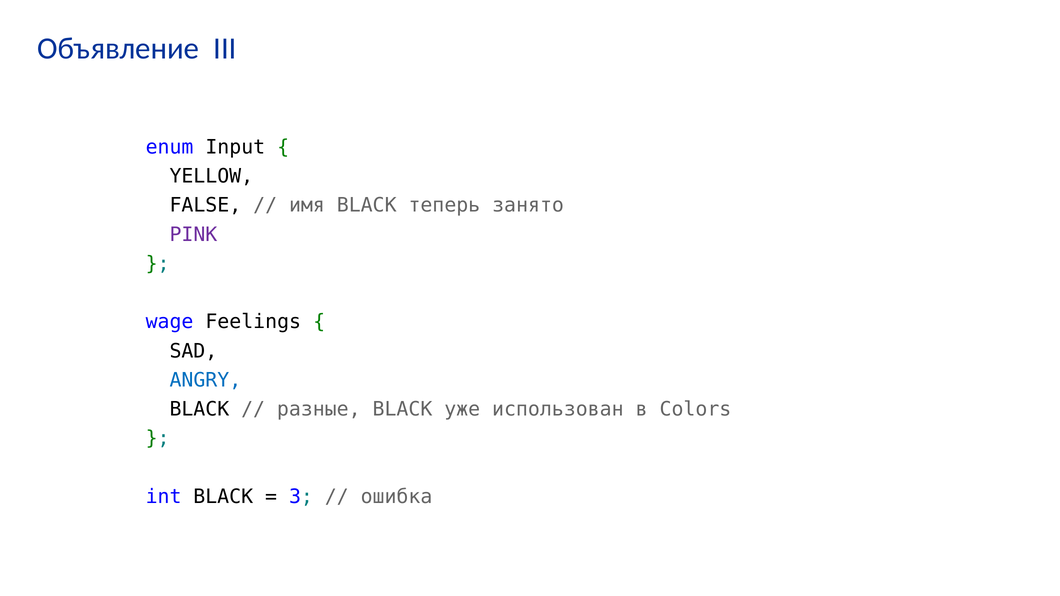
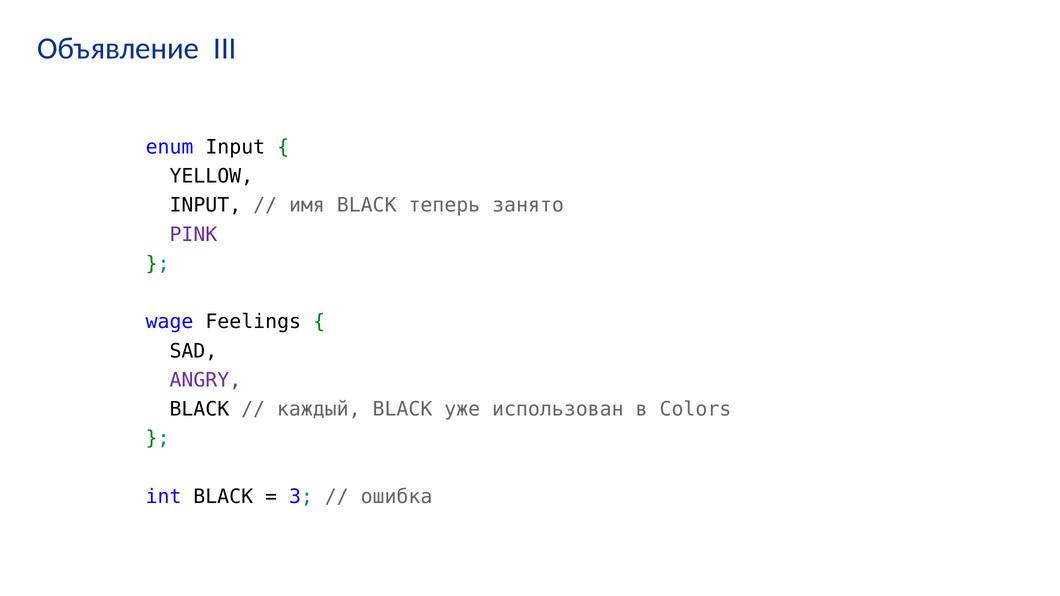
FALSE: FALSE -> INPUT (205, 205)
ANGRY colour: blue -> purple (205, 380)
разные: разные -> каждый (319, 409)
